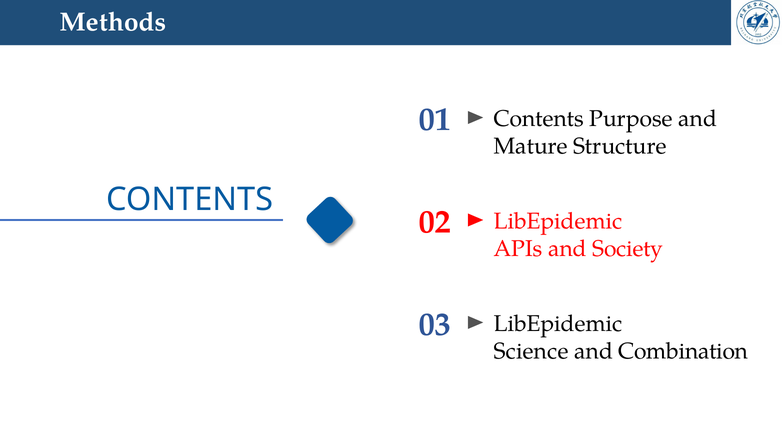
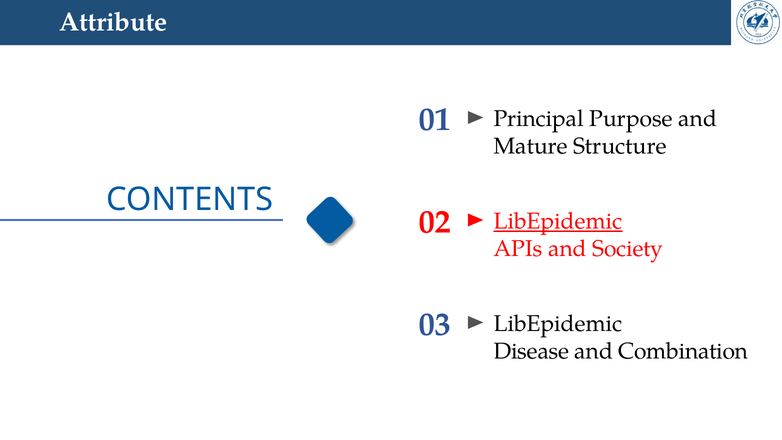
Methods: Methods -> Attribute (113, 22)
Contents: Contents -> Principal (539, 119)
LibEpidemic underline: none -> present (558, 221)
Science: Science -> Disease (531, 351)
